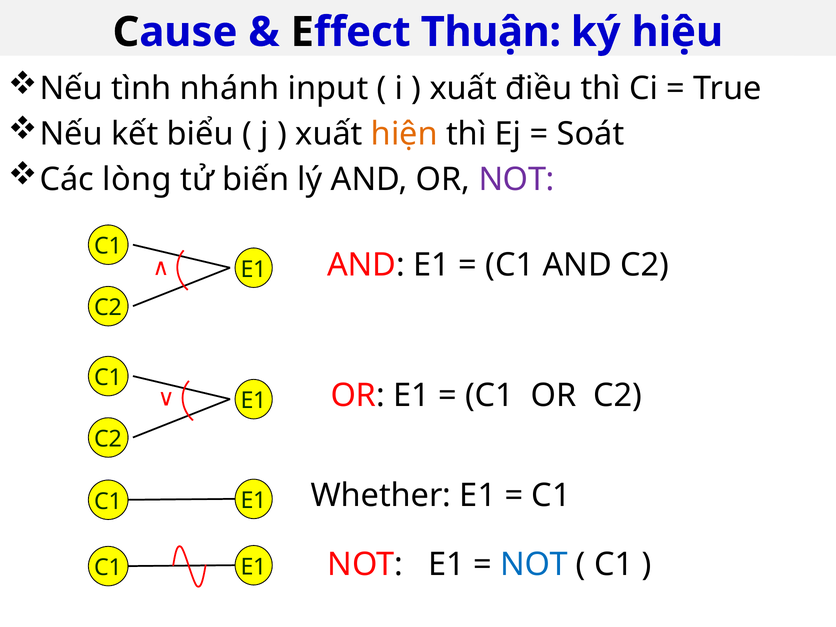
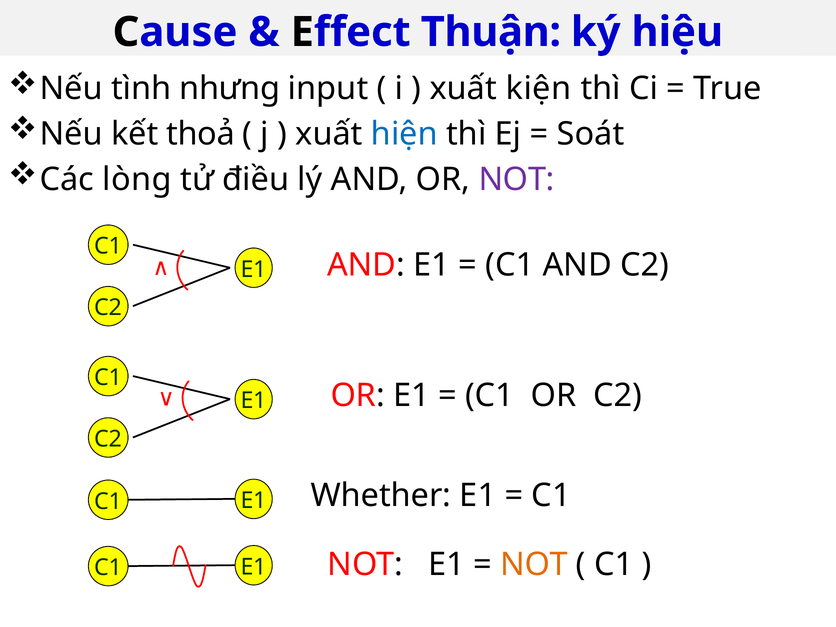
nhánh: nhánh -> nhưng (230, 89)
điều: điều -> kiện (539, 89)
biểu: biểu -> thoả (200, 134)
hiện colour: orange -> blue (404, 134)
biến: biến -> điều (256, 179)
NOT colour: blue -> orange (534, 564)
